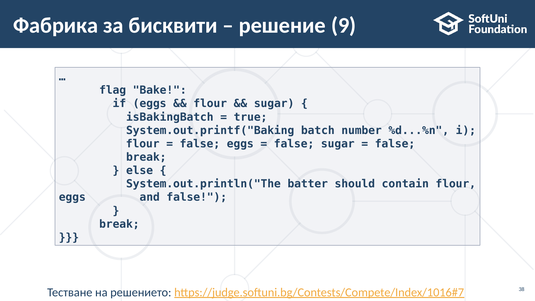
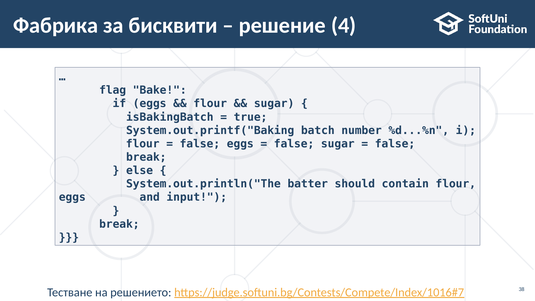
9: 9 -> 4 (344, 25)
and false: false -> input (197, 197)
